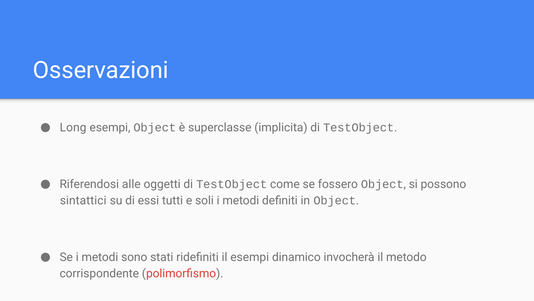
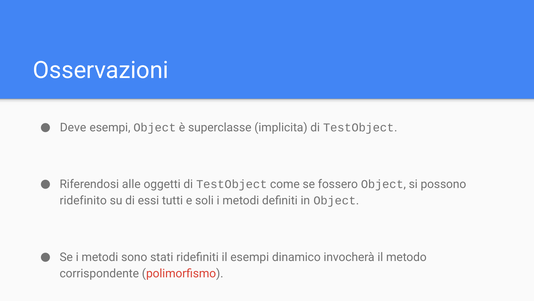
Long: Long -> Deve (73, 127)
sintattici: sintattici -> ridefinito (83, 200)
